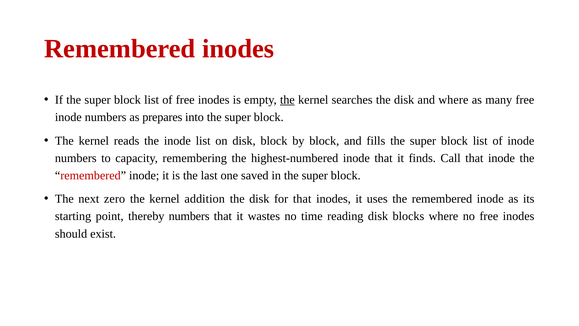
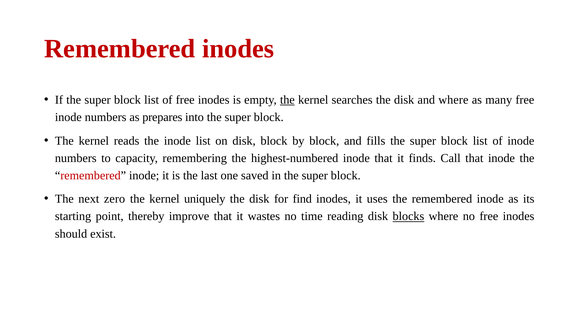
addition: addition -> uniquely (205, 199)
for that: that -> find (302, 199)
thereby numbers: numbers -> improve (189, 216)
blocks underline: none -> present (408, 216)
